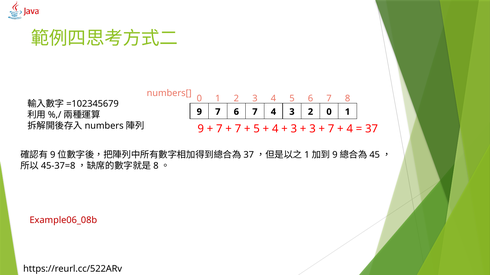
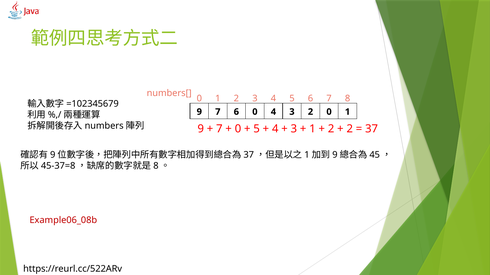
7 6 7: 7 -> 0 (255, 112)
7: 7 -> 0 (238, 129)
3: 3 -> 1 (312, 129)
7: 7 -> 2 (331, 129)
4: 4 -> 2 (350, 129)
